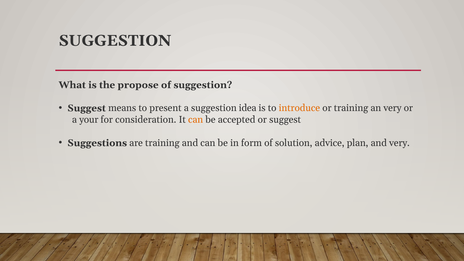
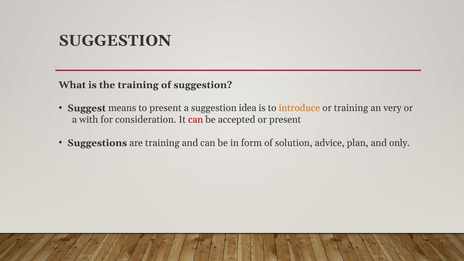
the propose: propose -> training (138, 85)
your: your -> with (89, 120)
can colour: orange -> red (196, 120)
or suggest: suggest -> present (285, 120)
and very: very -> only (399, 143)
